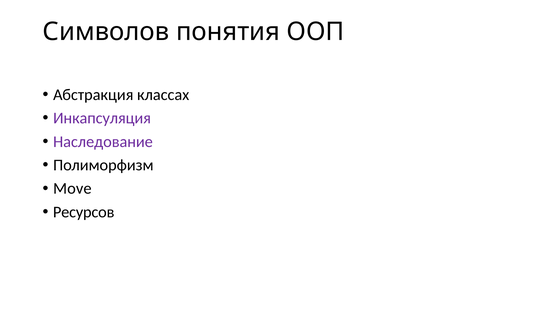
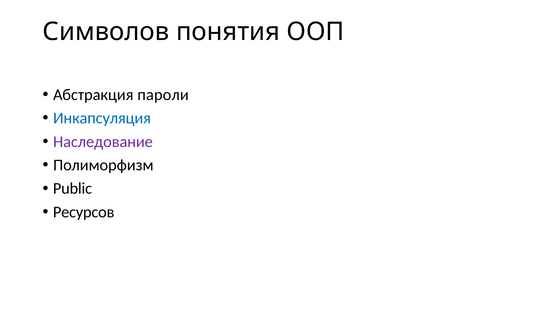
классах: классах -> пароли (163, 95)
Инкапсуляция colour: purple -> blue (102, 118)
Move: Move -> Public (72, 188)
